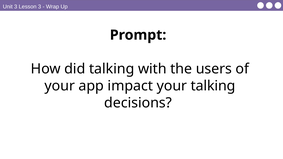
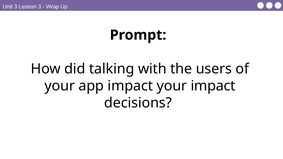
your talking: talking -> impact (213, 86)
